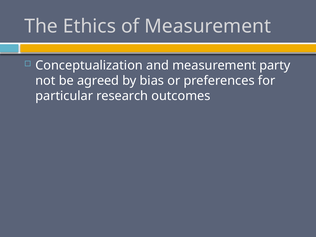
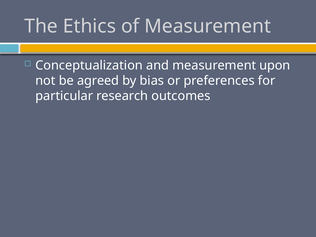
party: party -> upon (275, 65)
